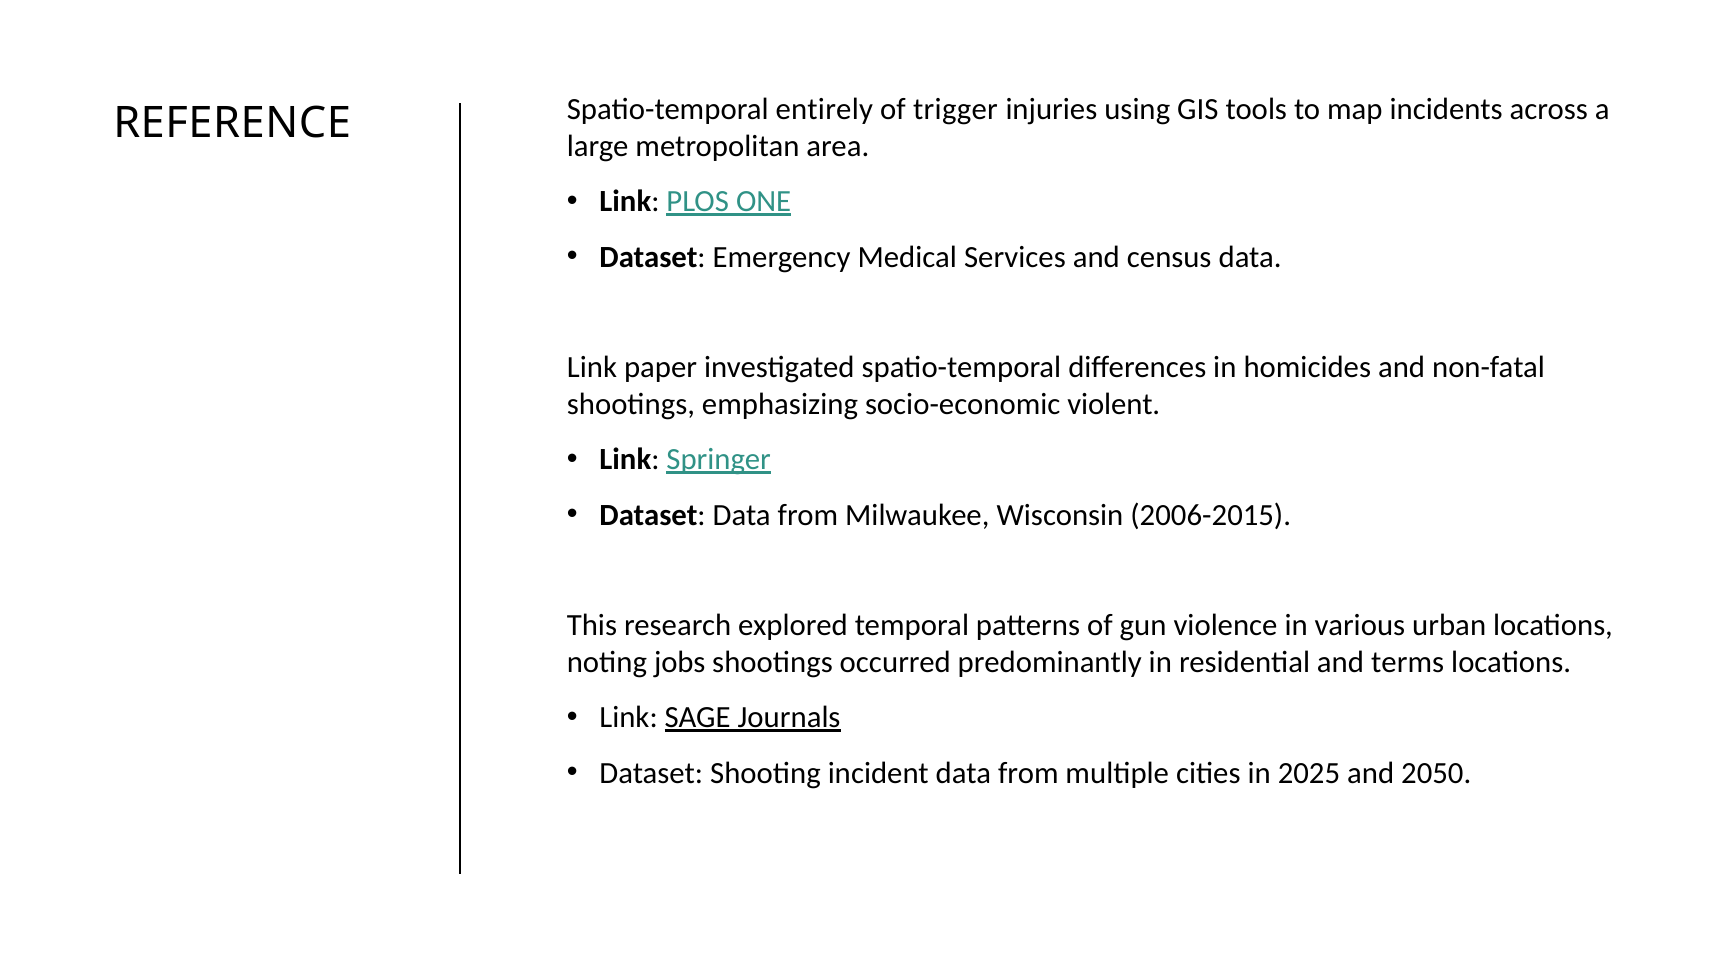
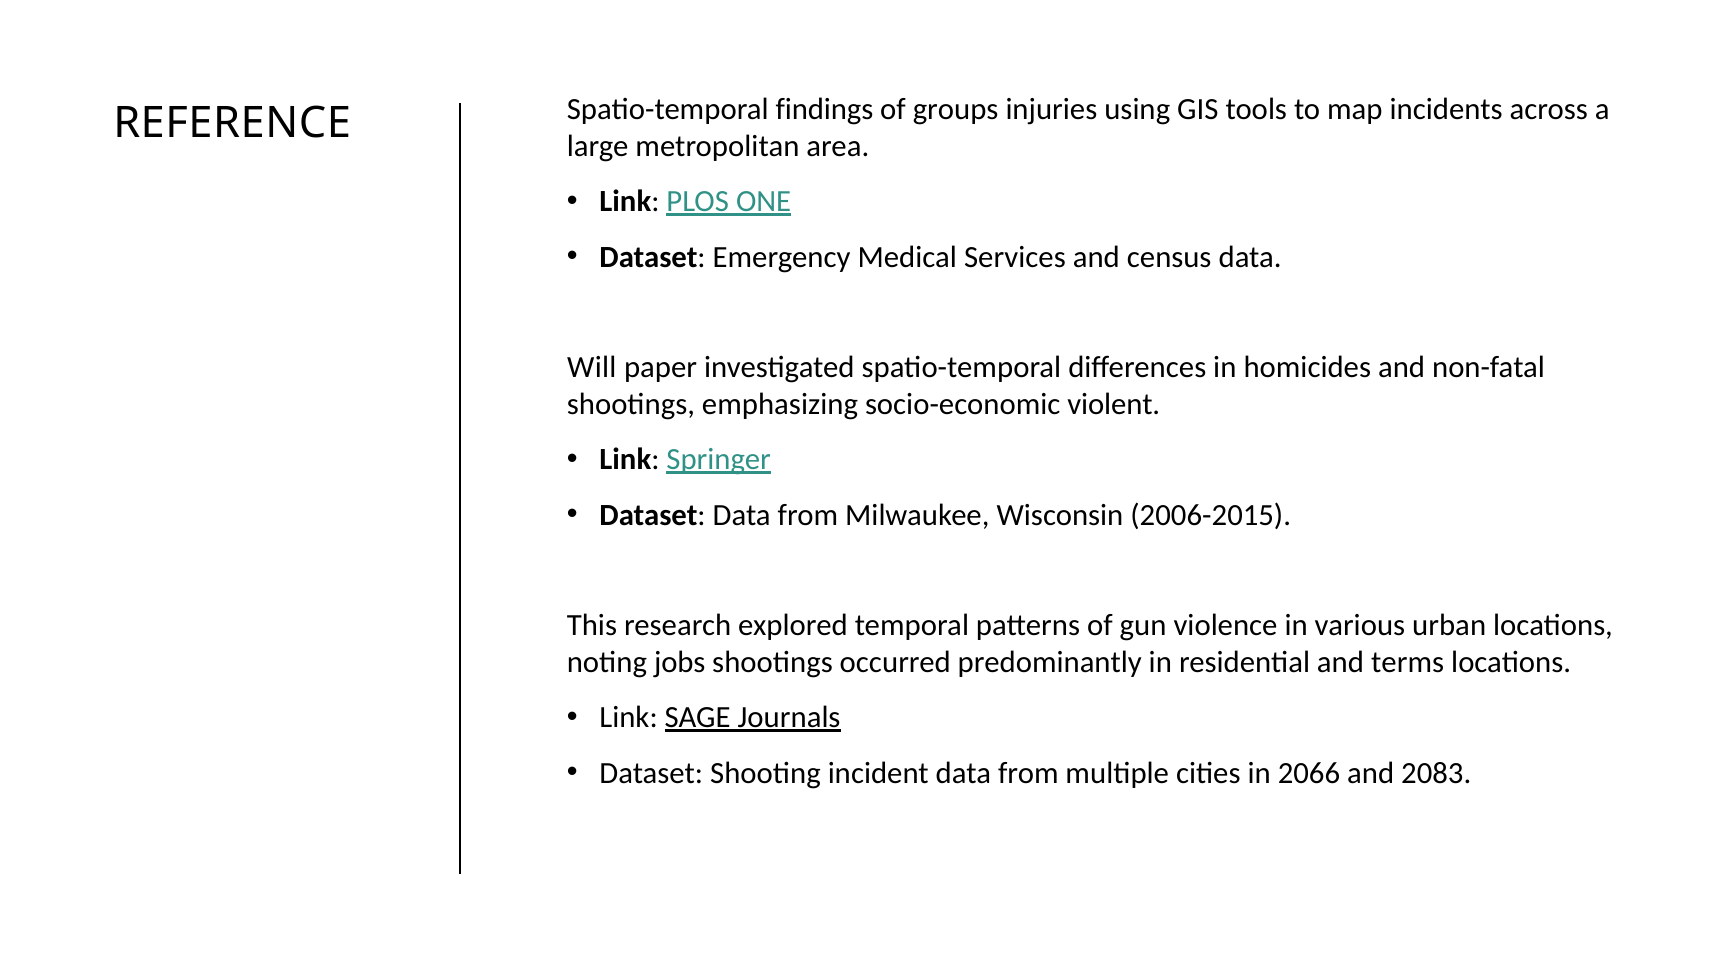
entirely: entirely -> findings (824, 109)
trigger: trigger -> groups (956, 109)
Link: Link -> Will (592, 367)
2025: 2025 -> 2066 (1309, 773)
2050: 2050 -> 2083 (1436, 773)
